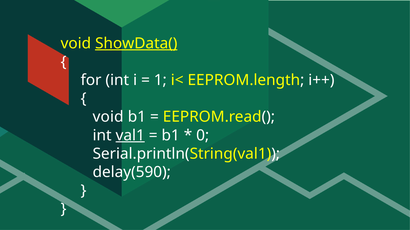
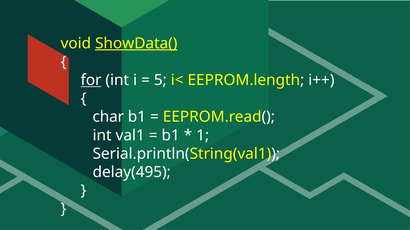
for underline: none -> present (91, 80)
1: 1 -> 5 (160, 80)
void: void -> char (108, 117)
val1 underline: present -> none (130, 136)
0: 0 -> 1 (203, 136)
delay(590: delay(590 -> delay(495 (132, 173)
